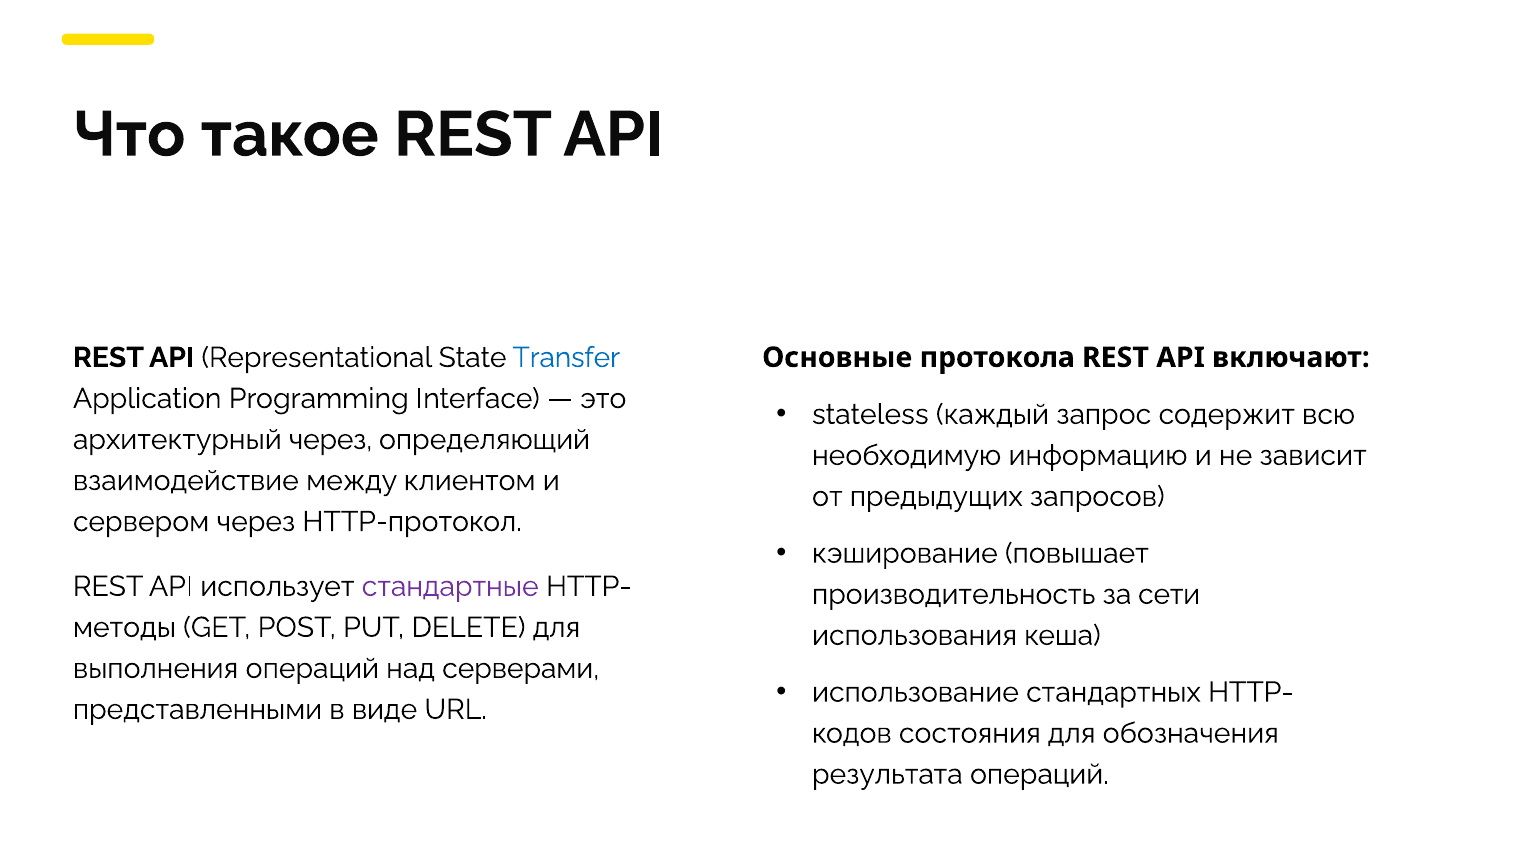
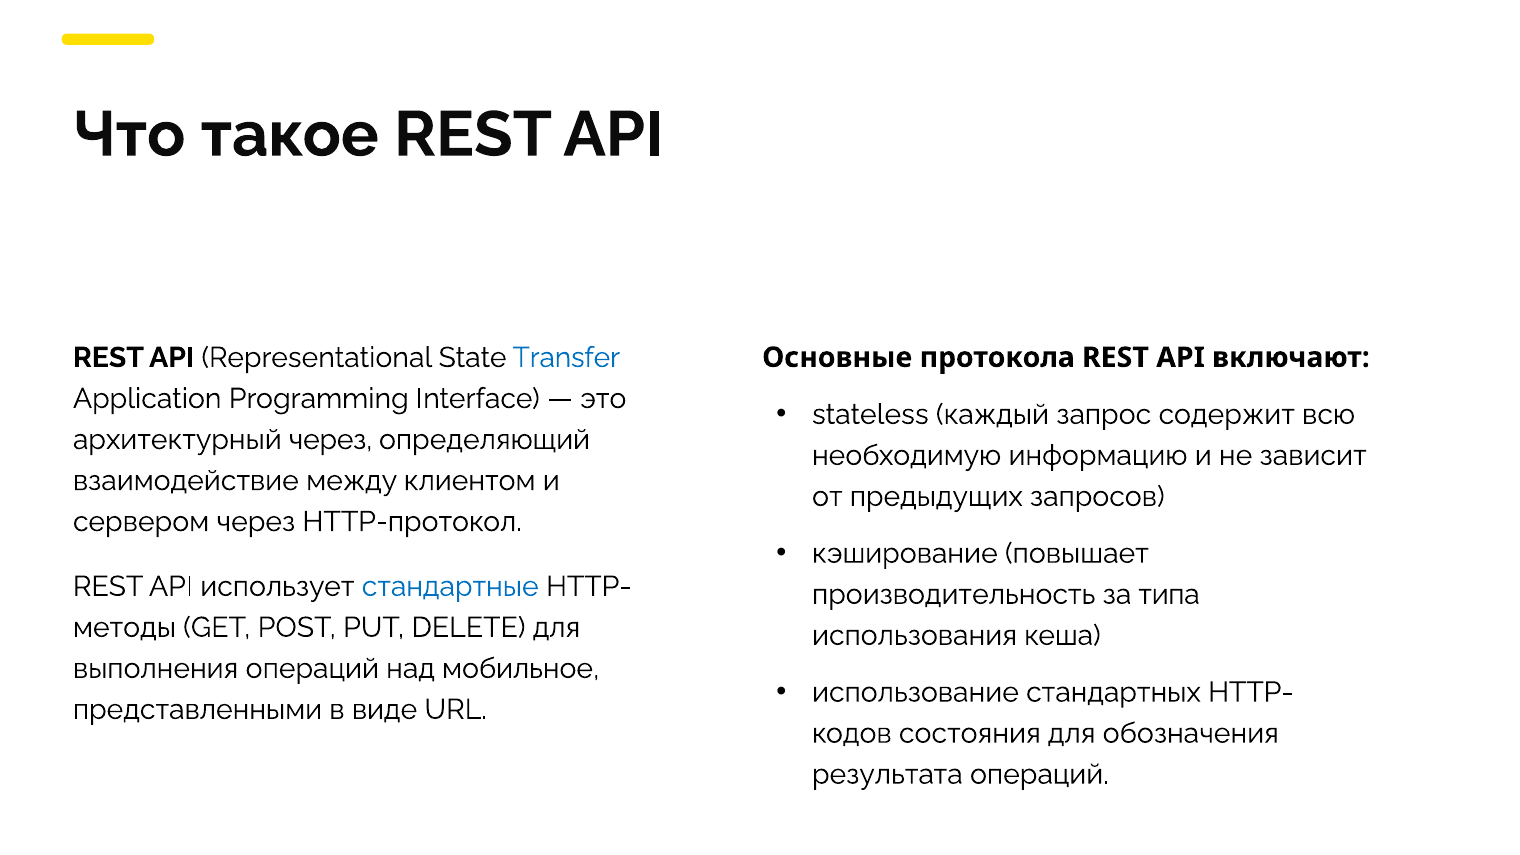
стандартные colour: purple -> blue (450, 586)
сети: сети -> типа (1169, 594)
серверами: серверами -> мобильное (521, 668)
